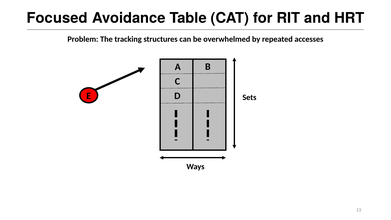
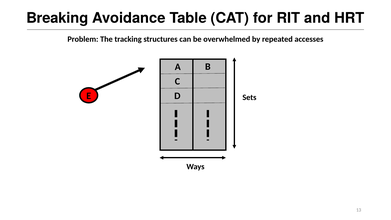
Focused: Focused -> Breaking (57, 18)
